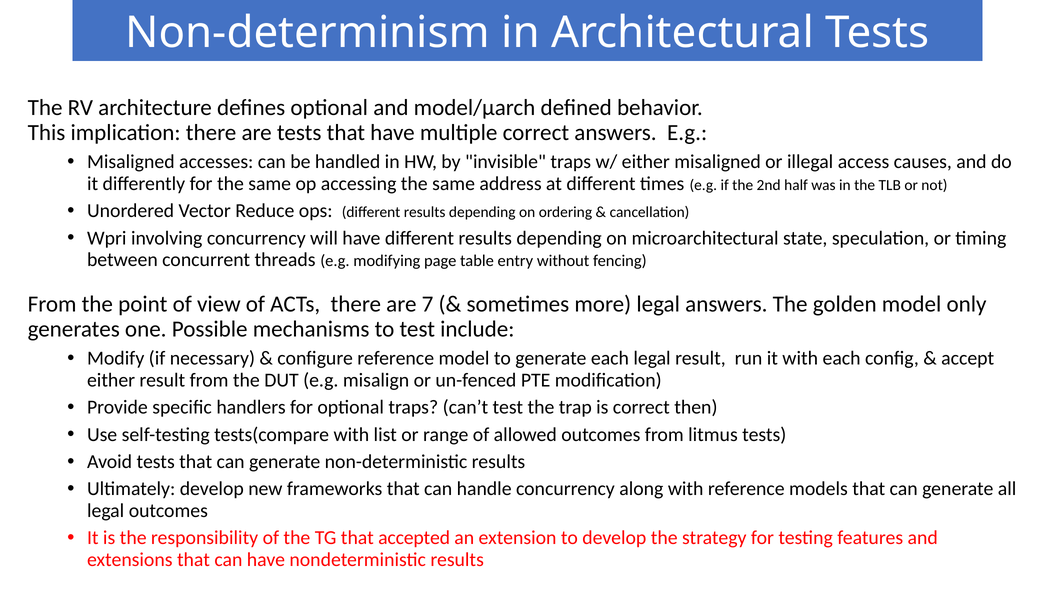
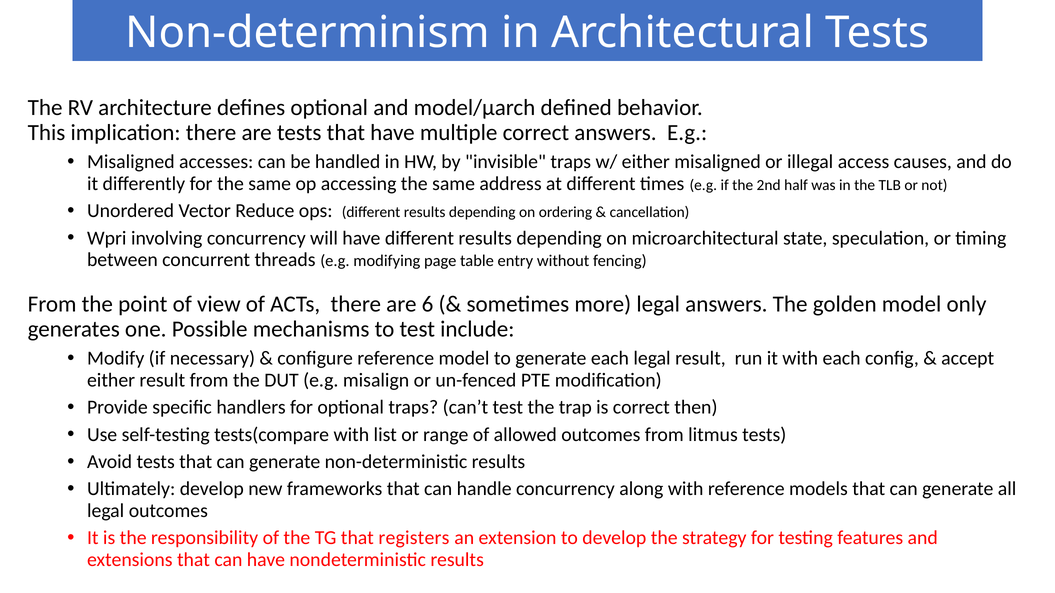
7: 7 -> 6 (428, 304)
accepted: accepted -> registers (414, 538)
